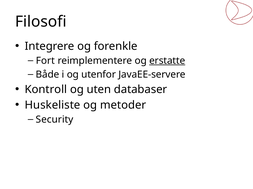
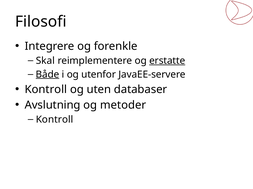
Fort: Fort -> Skal (45, 61)
Både underline: none -> present (47, 75)
Huskeliste: Huskeliste -> Avslutning (53, 105)
Security: Security -> Kontroll (55, 120)
